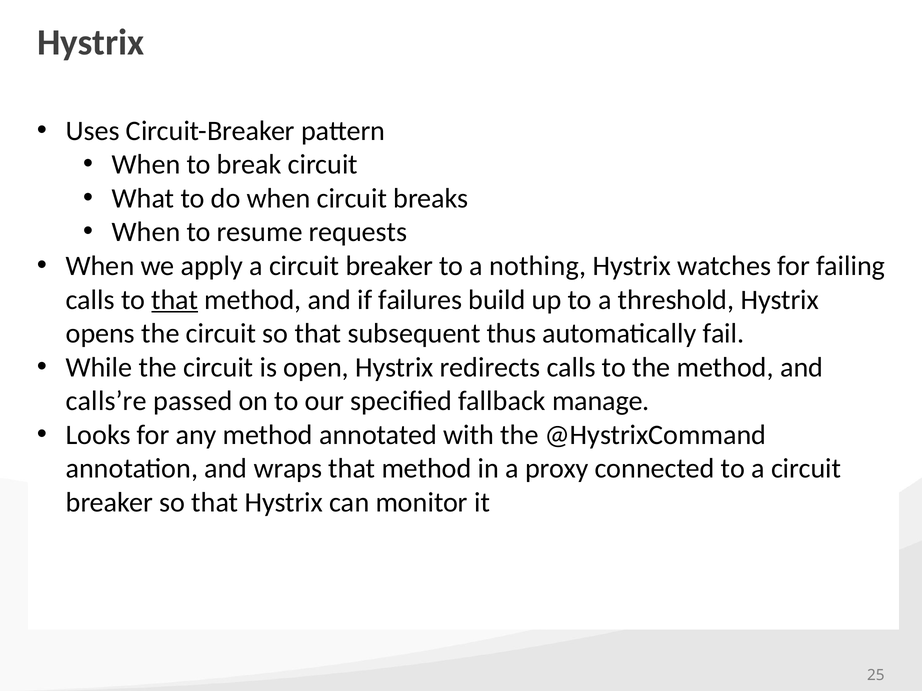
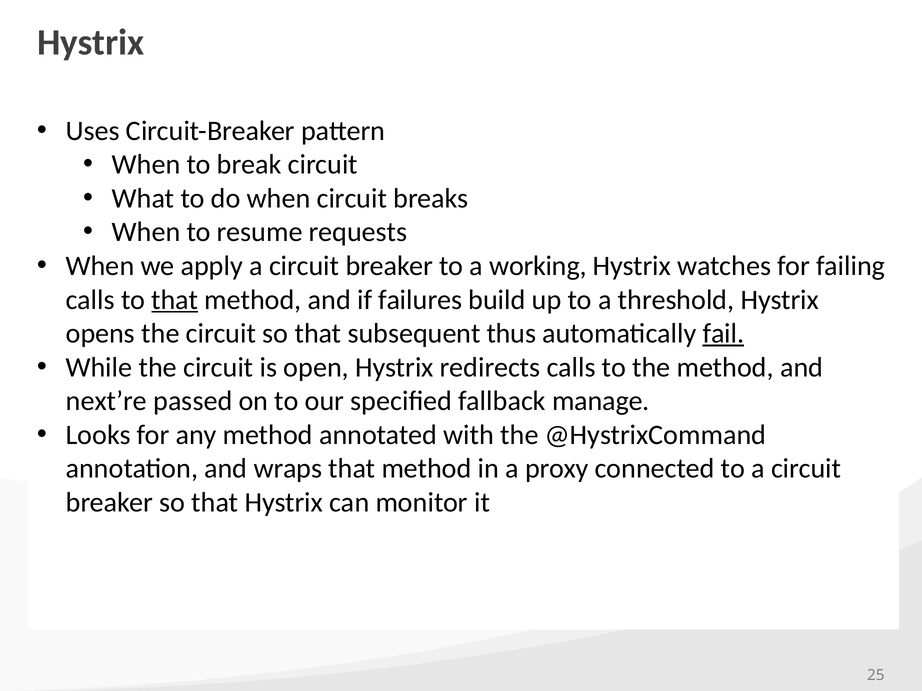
nothing: nothing -> working (538, 266)
fail underline: none -> present (723, 334)
calls’re: calls’re -> next’re (106, 401)
